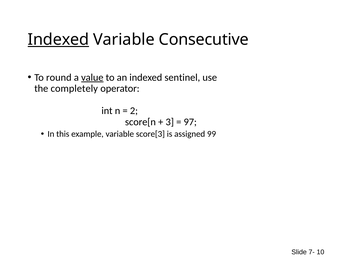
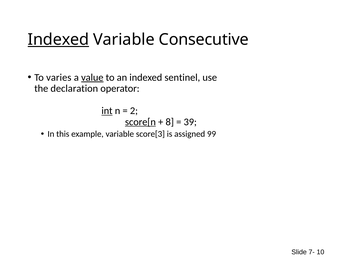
round: round -> varies (59, 78)
completely: completely -> declaration (74, 89)
int underline: none -> present (107, 111)
score[n underline: none -> present (140, 122)
3: 3 -> 8 (170, 122)
97: 97 -> 39 (190, 122)
